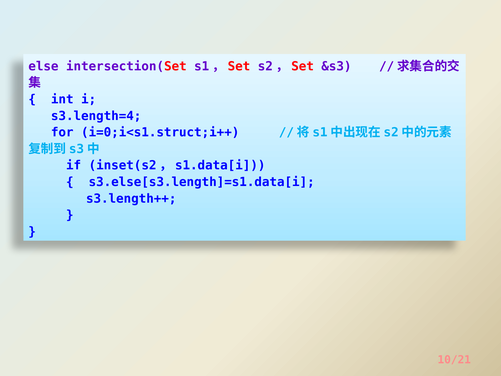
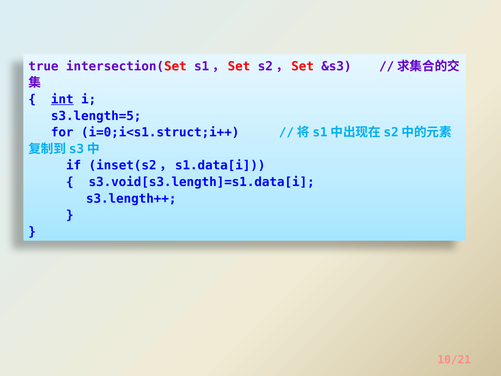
else: else -> true (43, 66)
int underline: none -> present (62, 99)
s3.length=4: s3.length=4 -> s3.length=5 (96, 116)
s3.else[s3.length]=s1.data[i: s3.else[s3.length]=s1.data[i -> s3.void[s3.length]=s1.data[i (202, 182)
